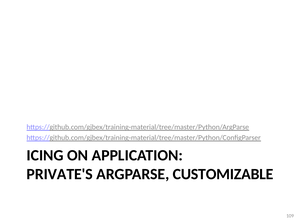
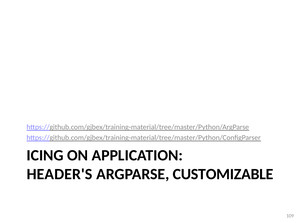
PRIVATE'S: PRIVATE'S -> HEADER'S (60, 175)
